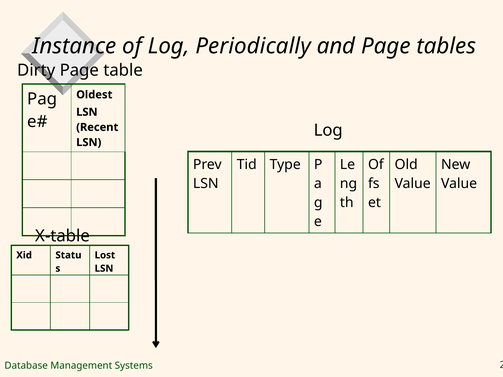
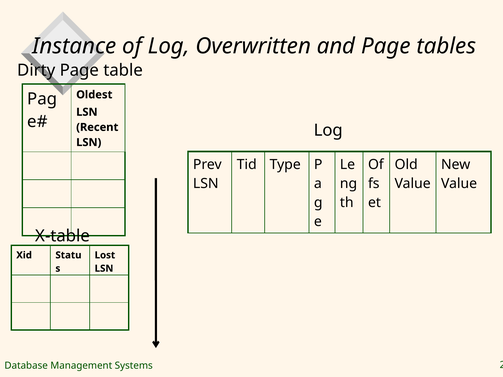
Periodically: Periodically -> Overwritten (253, 46)
